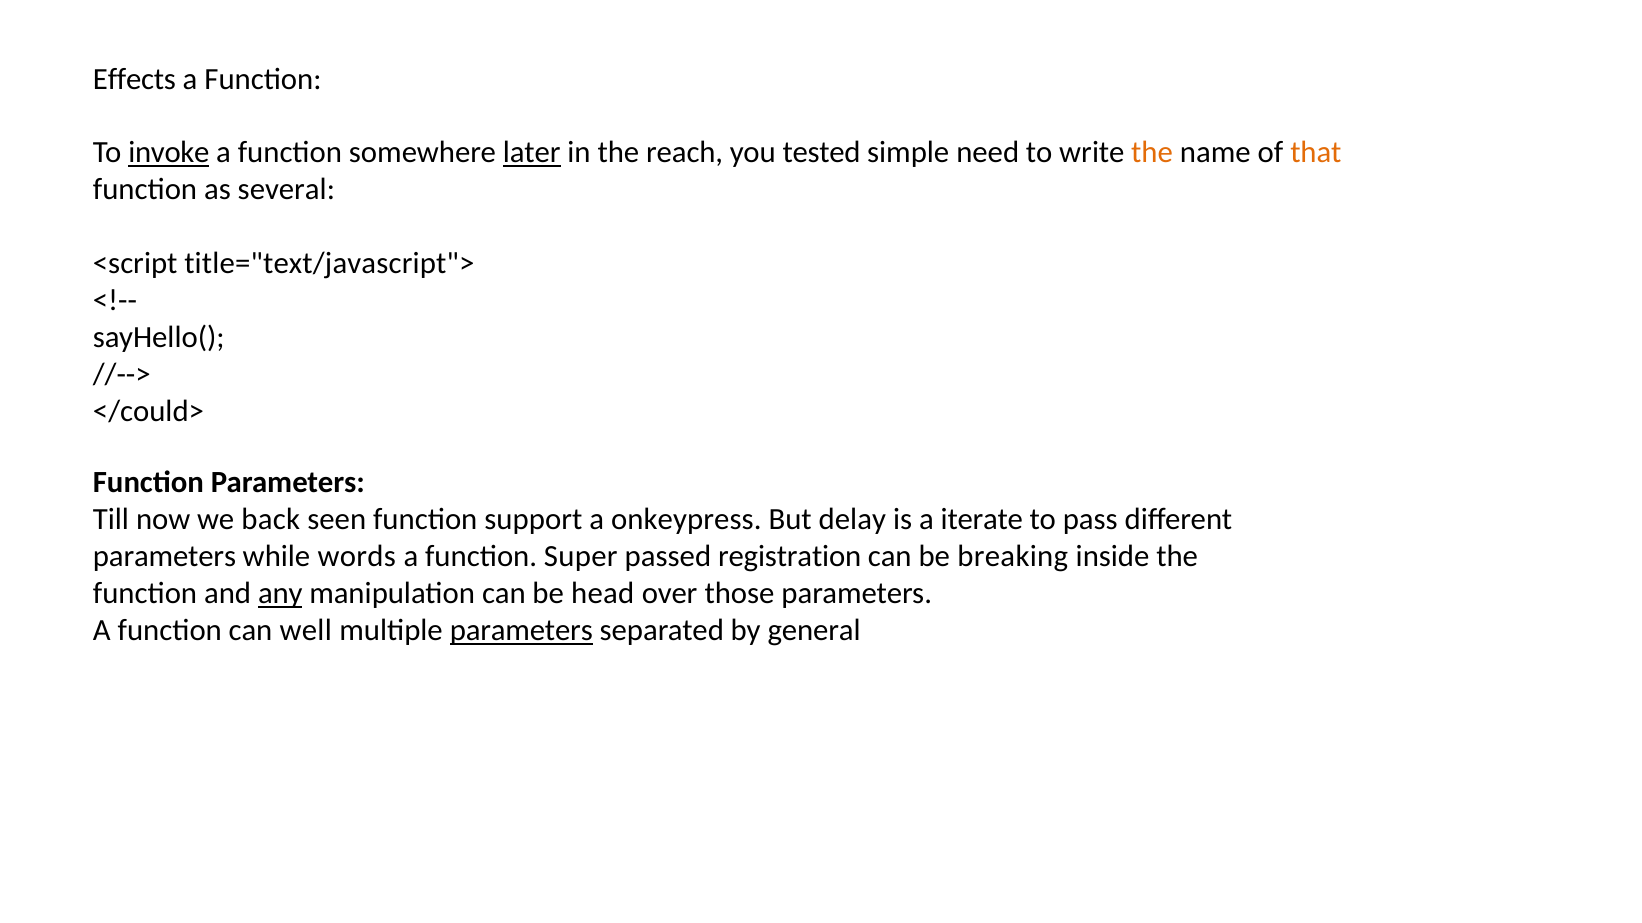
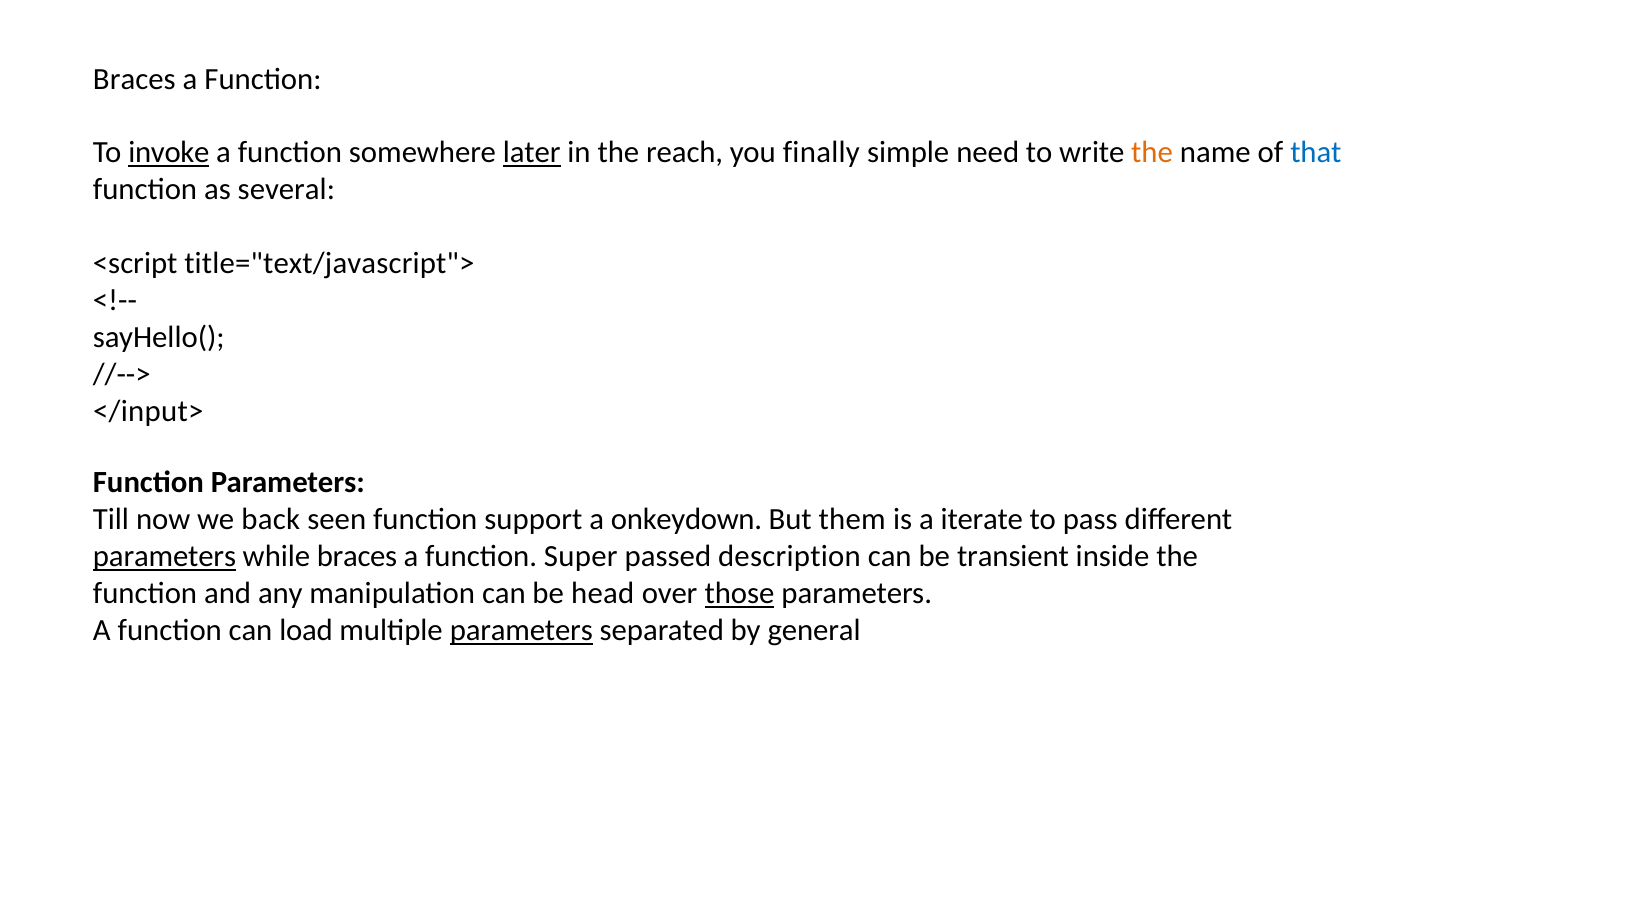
Effects: Effects -> Braces (134, 79)
tested: tested -> finally (821, 153)
that colour: orange -> blue (1316, 153)
</could>: </could> -> </input> (148, 411)
onkeypress: onkeypress -> onkeydown (687, 520)
delay: delay -> them (852, 520)
parameters underline: none -> present (165, 557)
while words: words -> braces (357, 557)
registration: registration -> description (789, 557)
breaking: breaking -> transient (1013, 557)
any underline: present -> none (280, 594)
those underline: none -> present (739, 594)
well: well -> load (306, 631)
